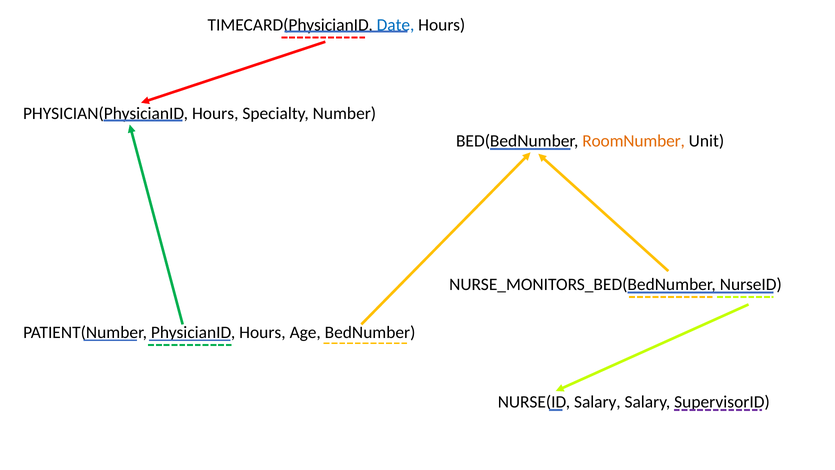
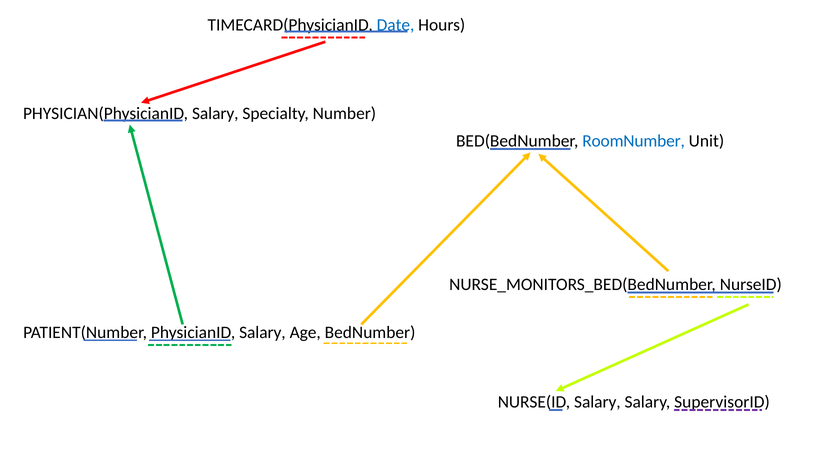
PHYSICIAN(PhysicianID Hours: Hours -> Salary (215, 114)
RoomNumber colour: orange -> blue (634, 141)
PhysicianID Hours: Hours -> Salary (262, 332)
